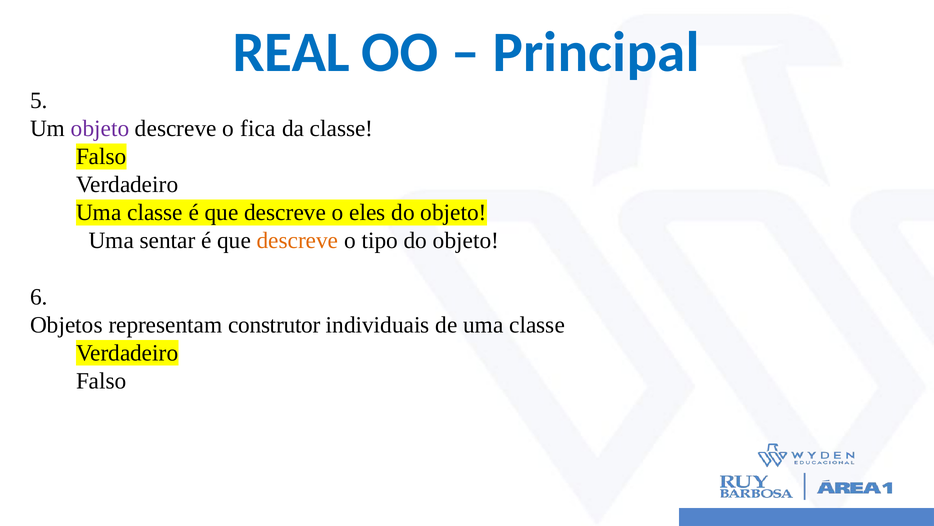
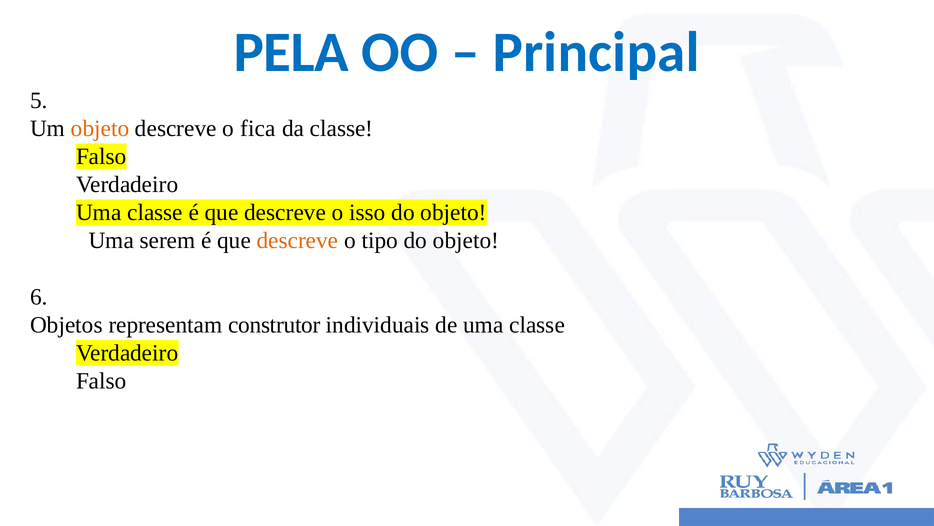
REAL: REAL -> PELA (291, 52)
objeto colour: purple -> orange (100, 128)
eles: eles -> isso (367, 212)
sentar: sentar -> serem (168, 240)
